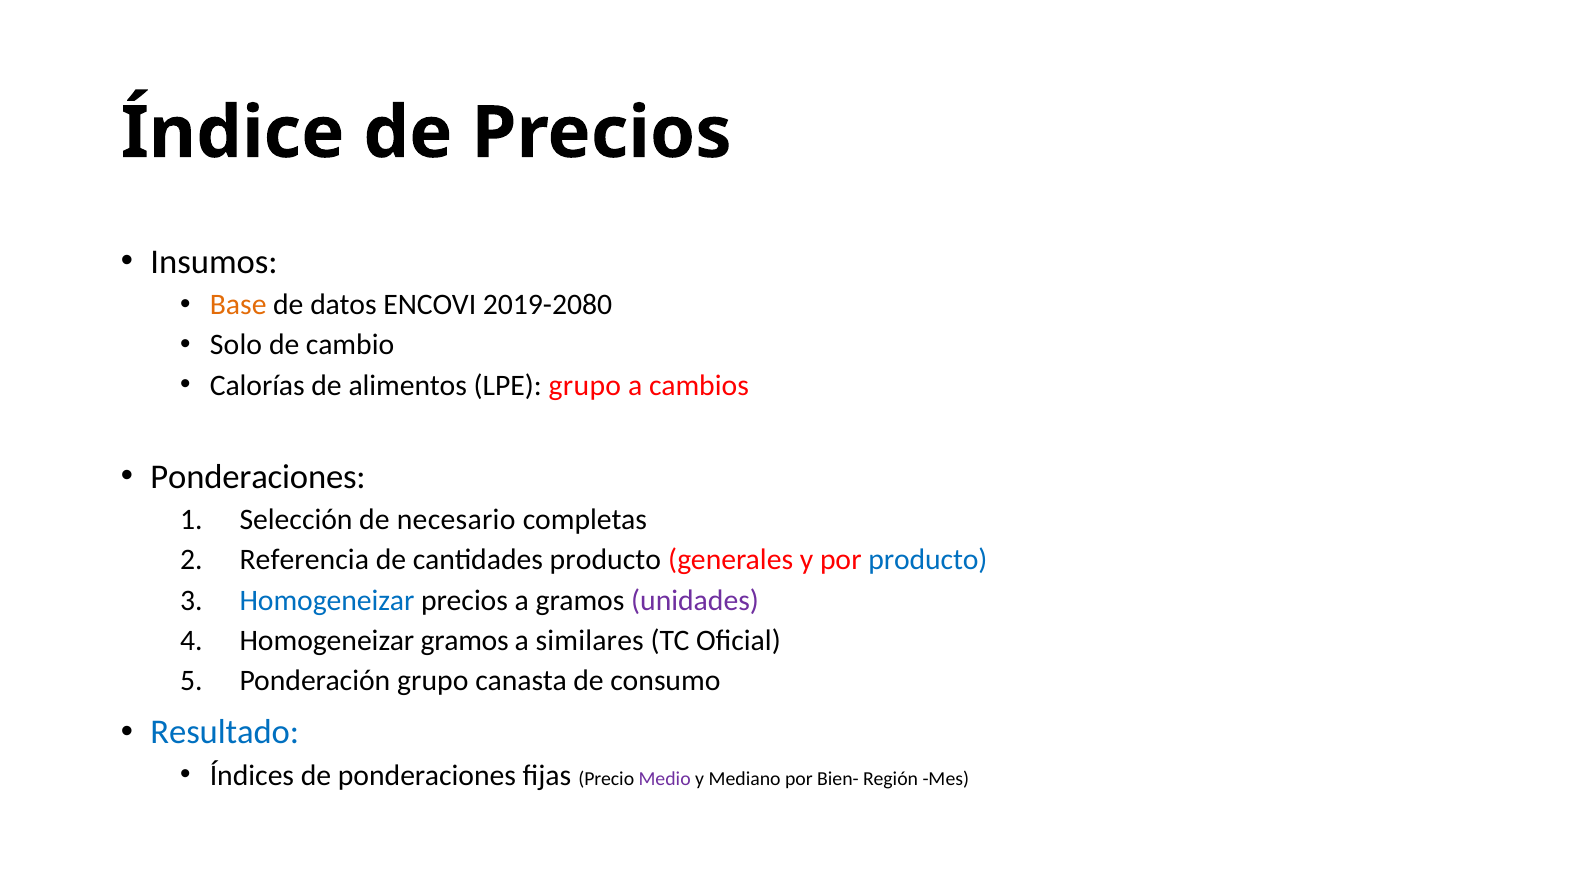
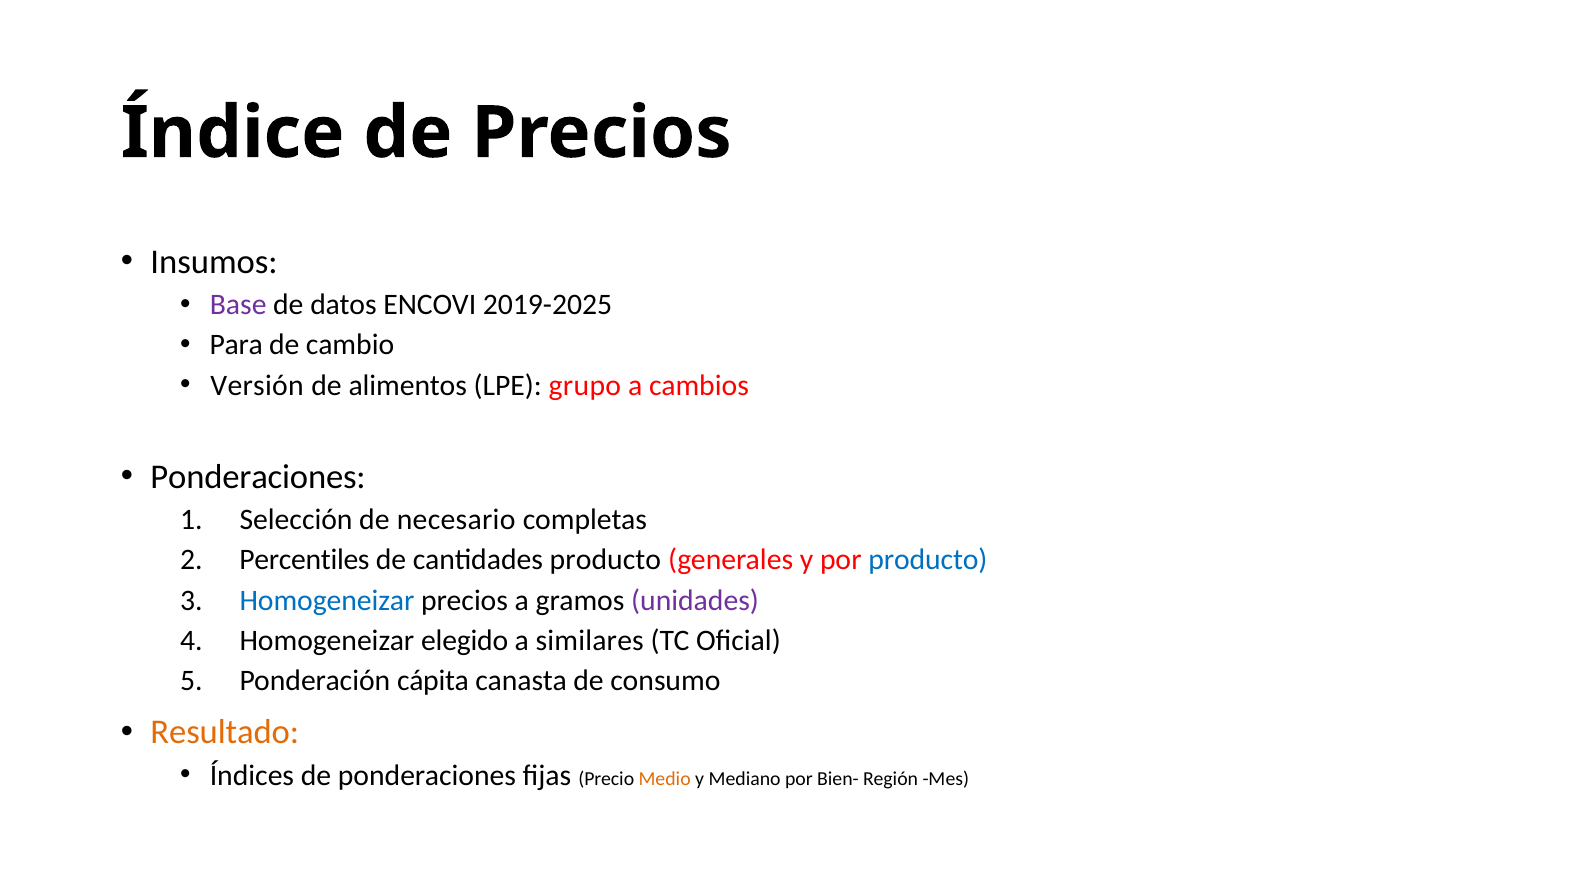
Base colour: orange -> purple (238, 305)
2019-2080: 2019-2080 -> 2019-2025 (547, 305)
Solo: Solo -> Para (236, 345)
Calorías: Calorías -> Versión (257, 385)
Referencia: Referencia -> Percentiles (304, 560)
Homogeneizar gramos: gramos -> elegido (465, 641)
Ponderación grupo: grupo -> cápita (433, 681)
Resultado colour: blue -> orange (225, 732)
Medio colour: purple -> orange (665, 779)
